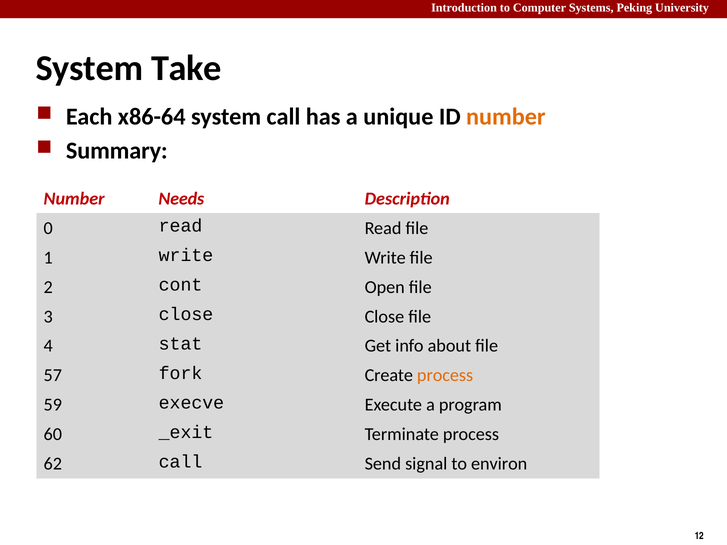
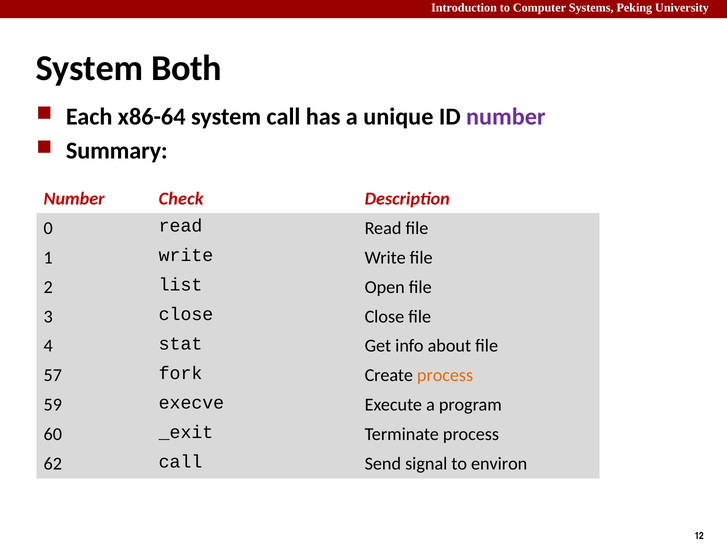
Take: Take -> Both (186, 68)
number colour: orange -> purple (506, 117)
Needs: Needs -> Check (181, 199)
cont: cont -> list (181, 285)
